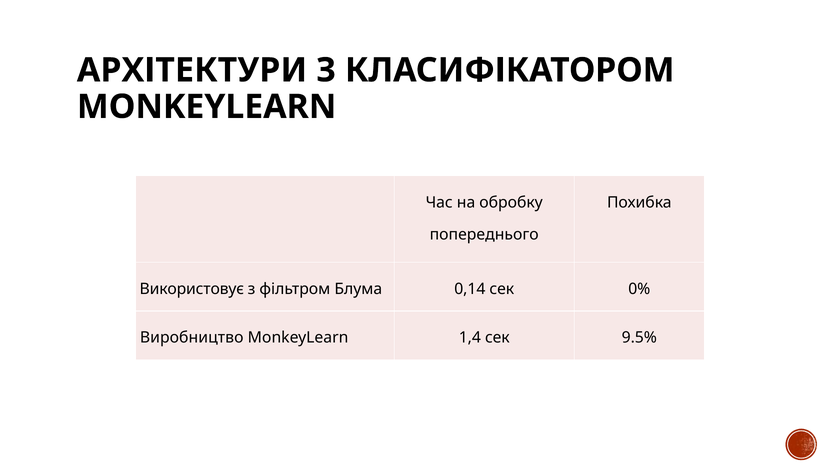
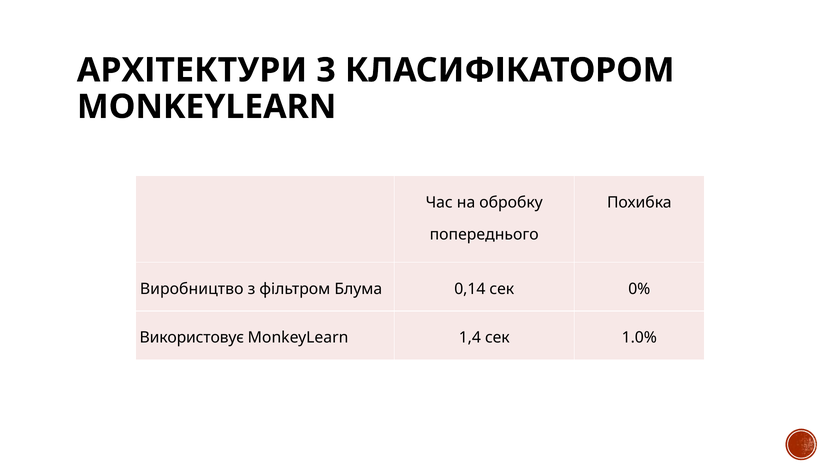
Використовує: Використовує -> Виробництво (192, 289)
Виробництво: Виробництво -> Використовує (192, 338)
9.5%: 9.5% -> 1.0% (639, 338)
